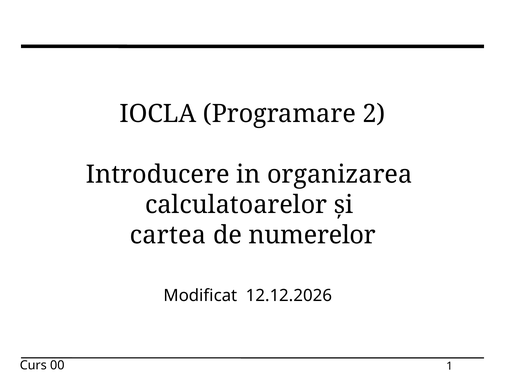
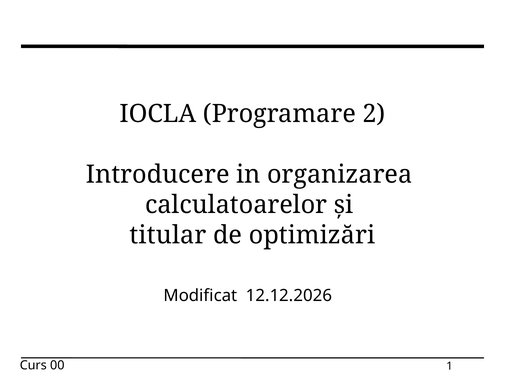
cartea: cartea -> titular (168, 235)
numerelor: numerelor -> optimizări (312, 235)
